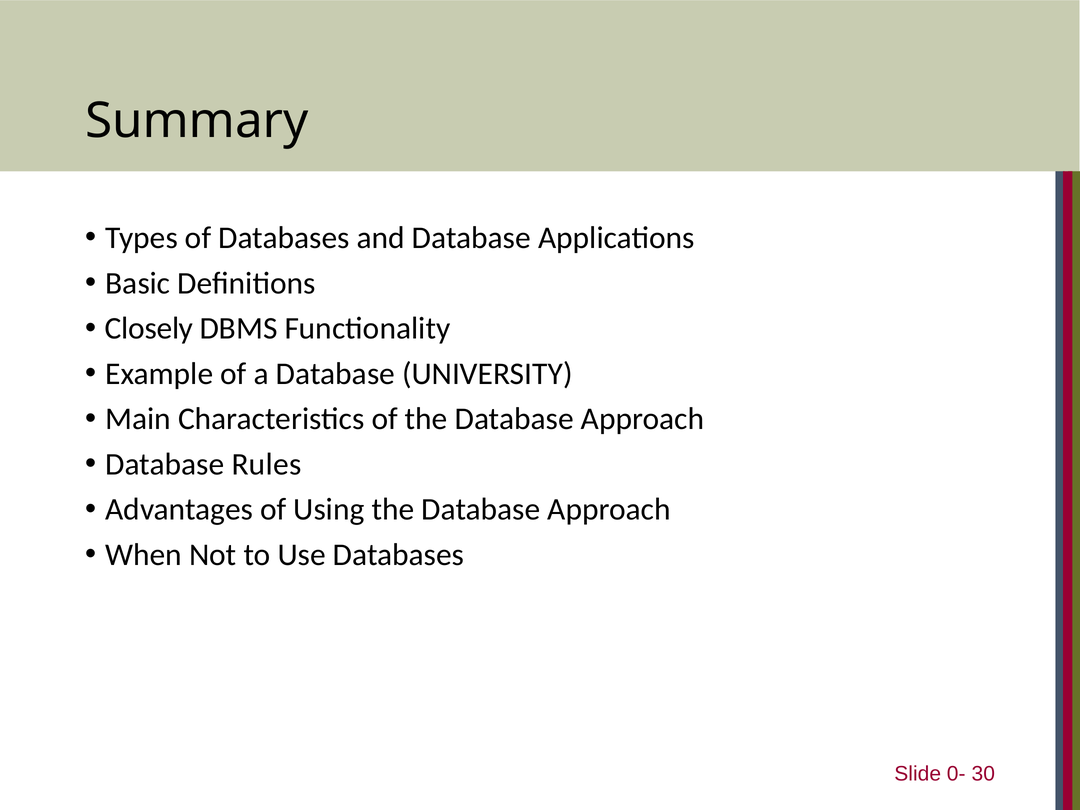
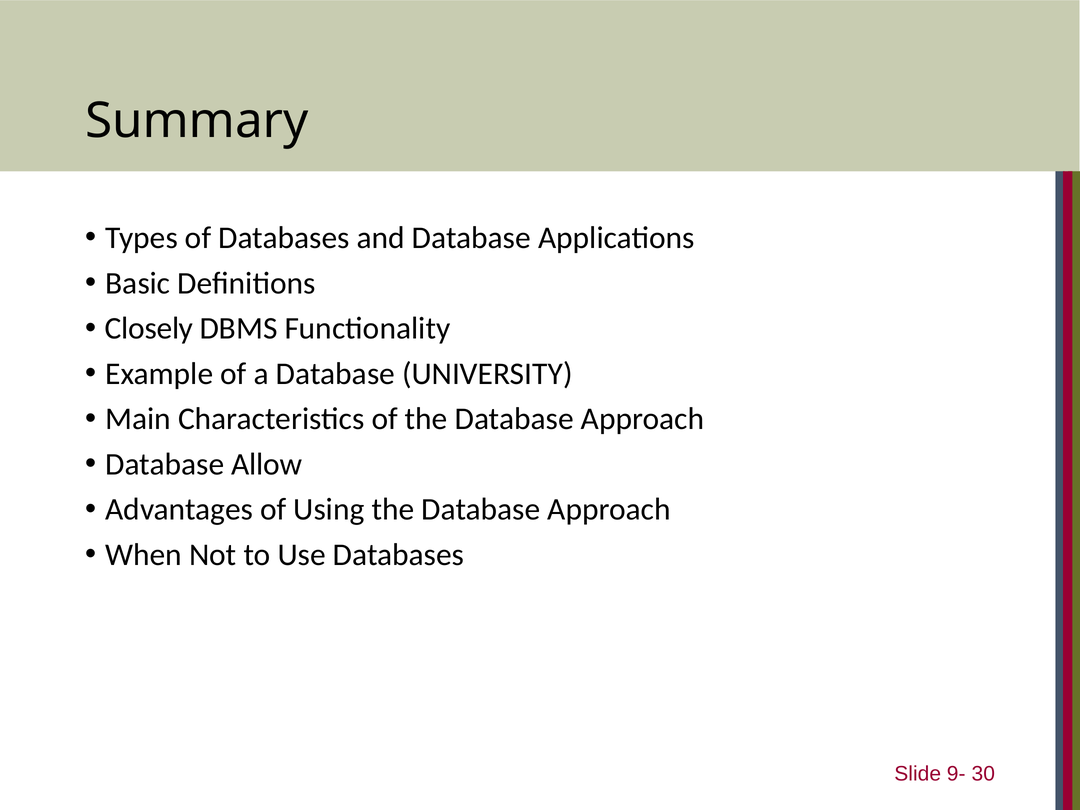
Rules: Rules -> Allow (267, 464)
0-: 0- -> 9- (956, 774)
